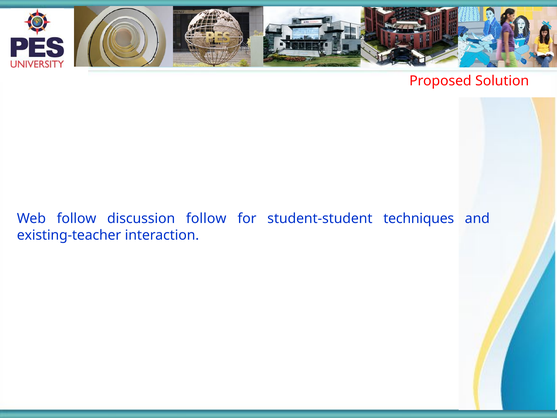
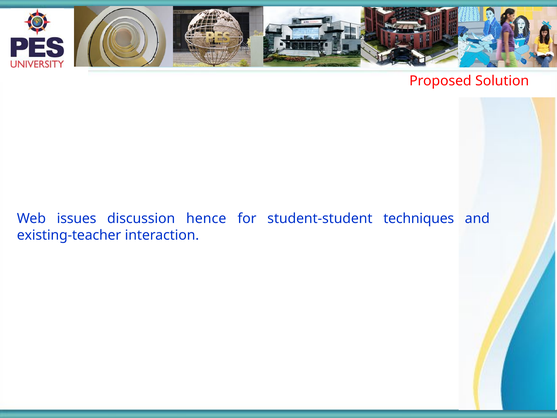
Web follow: follow -> issues (77, 219)
discussion follow: follow -> hence (206, 219)
